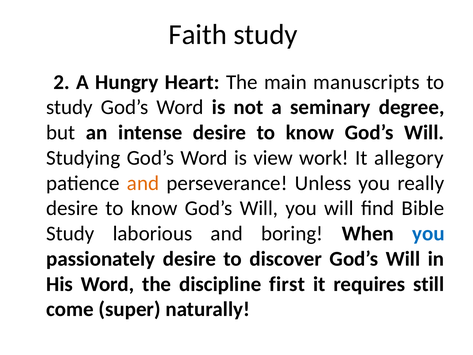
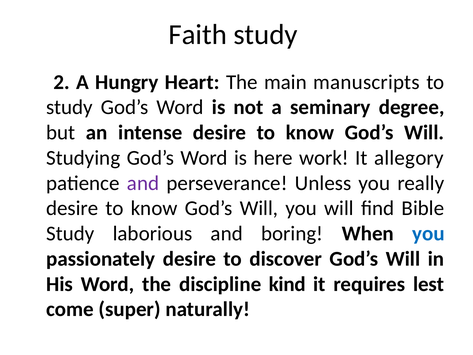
view: view -> here (273, 158)
and colour: orange -> purple (143, 183)
first: first -> kind (287, 284)
still: still -> lest (429, 284)
